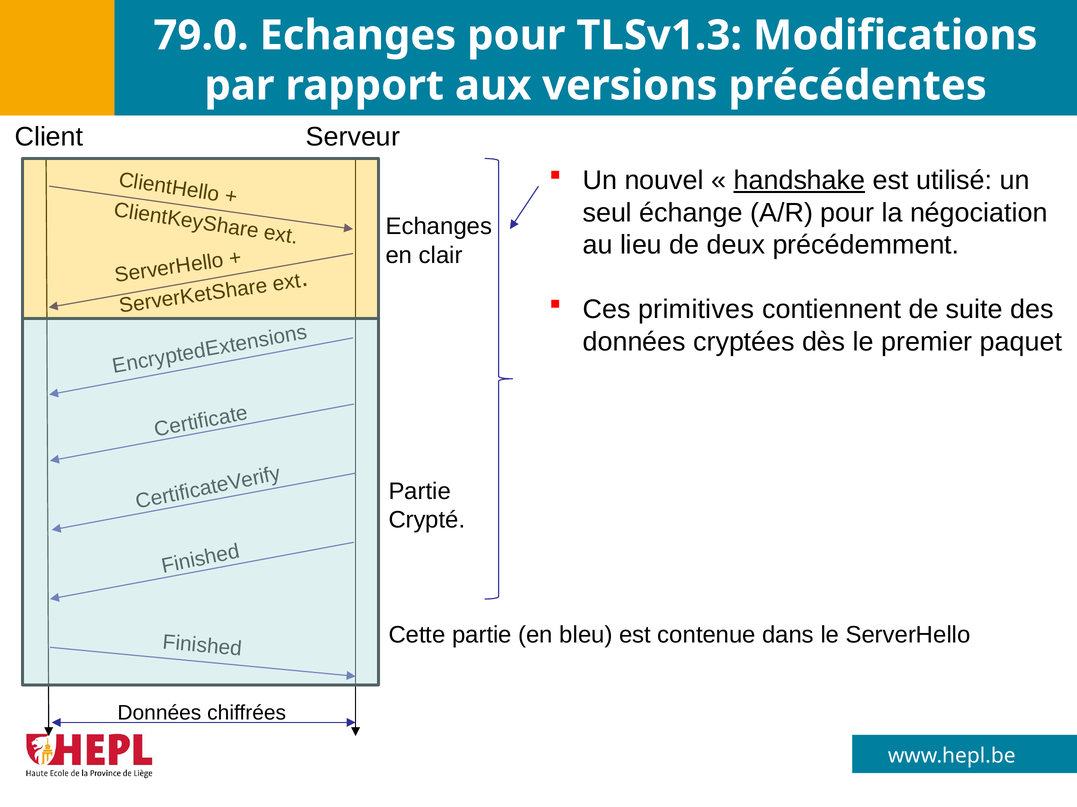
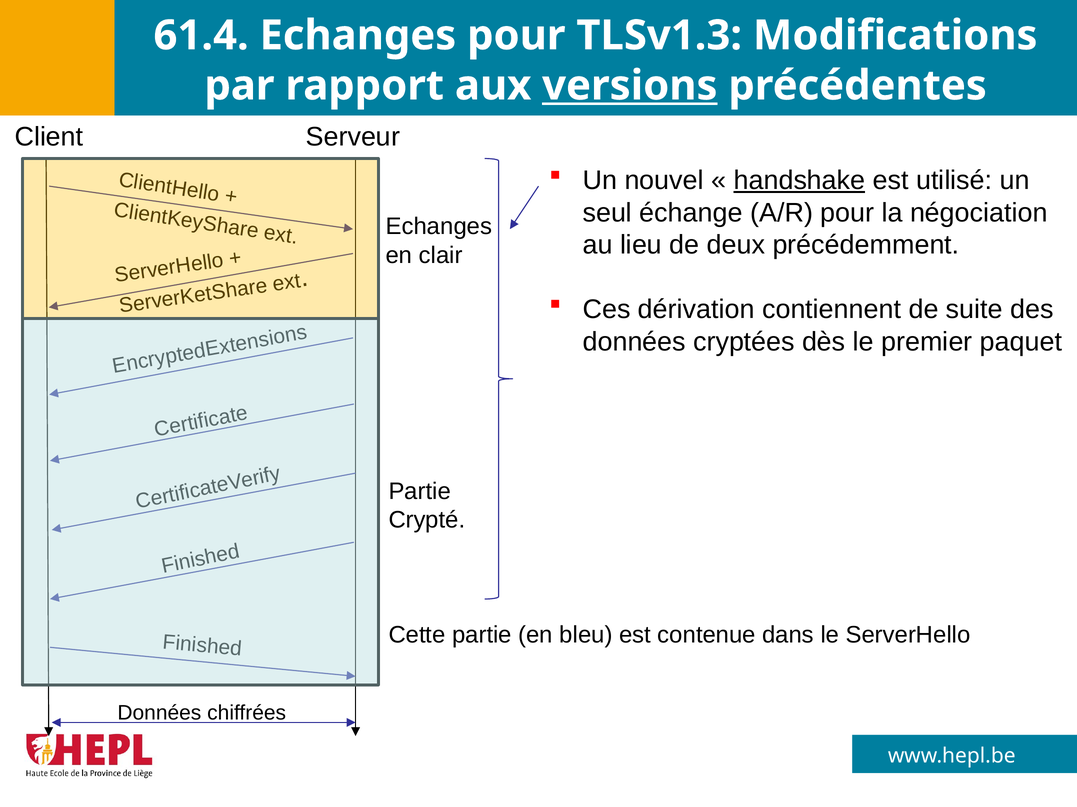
79.0: 79.0 -> 61.4 (201, 36)
versions underline: none -> present (630, 86)
primitives: primitives -> dérivation (696, 310)
